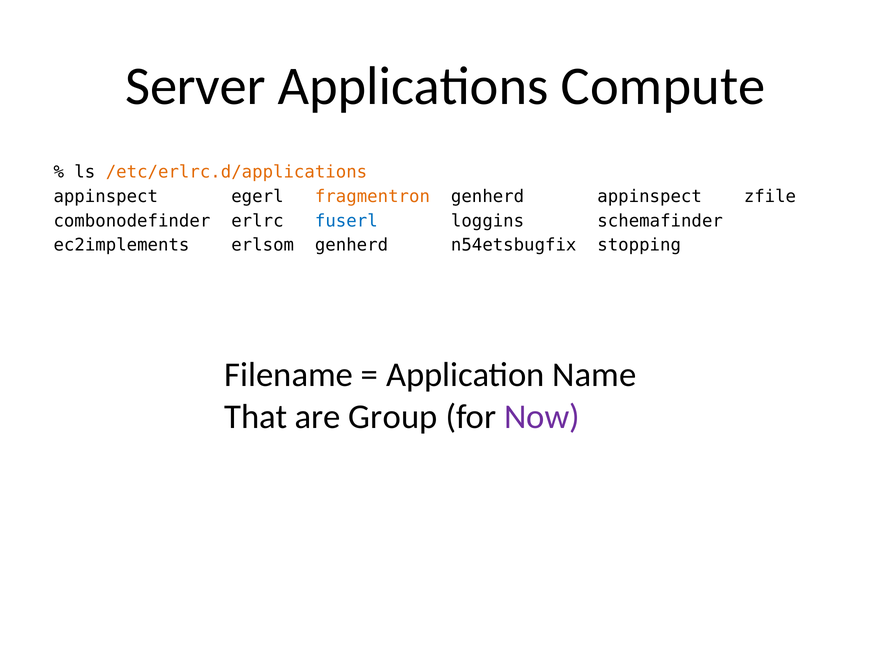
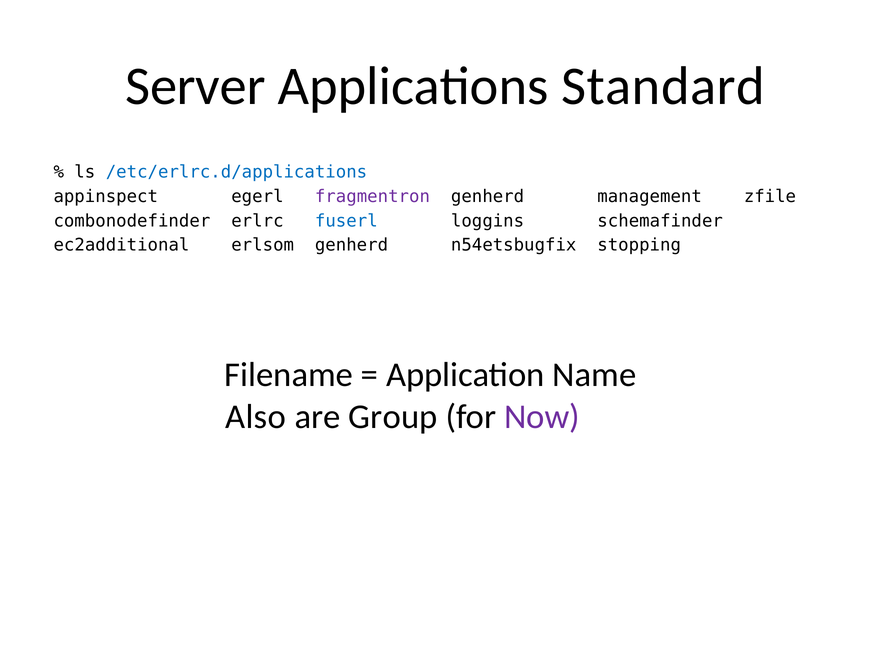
Compute: Compute -> Standard (663, 86)
/etc/erlrc.d/applications colour: orange -> blue (236, 172)
fragmentron colour: orange -> purple (372, 197)
genherd appinspect: appinspect -> management (650, 197)
ec2implements: ec2implements -> ec2additional (121, 245)
That: That -> Also (256, 417)
